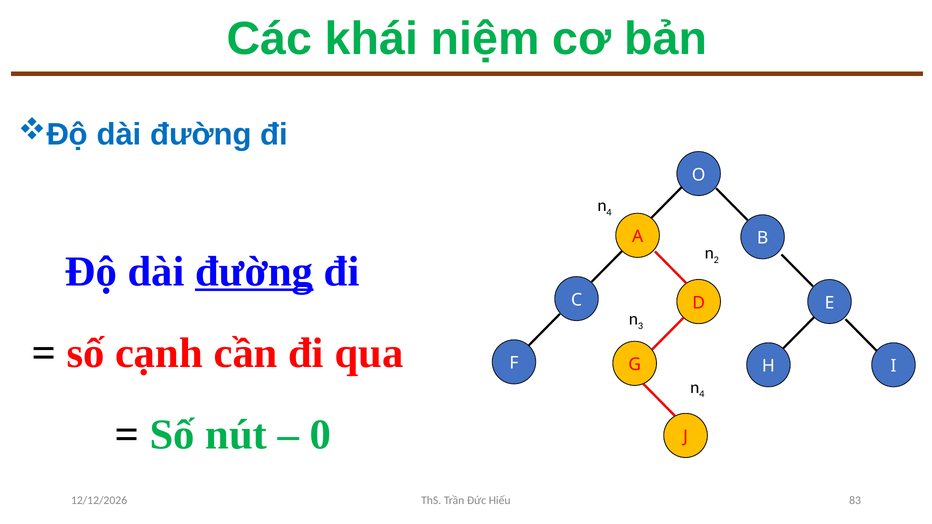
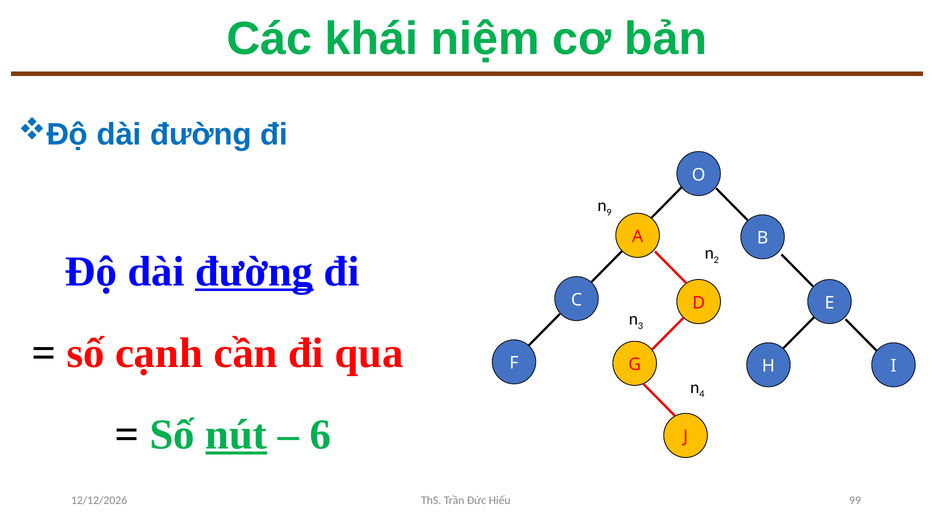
4: 4 -> 9 (609, 212)
nút underline: none -> present (236, 435)
0: 0 -> 6 (320, 435)
83: 83 -> 99 (855, 501)
